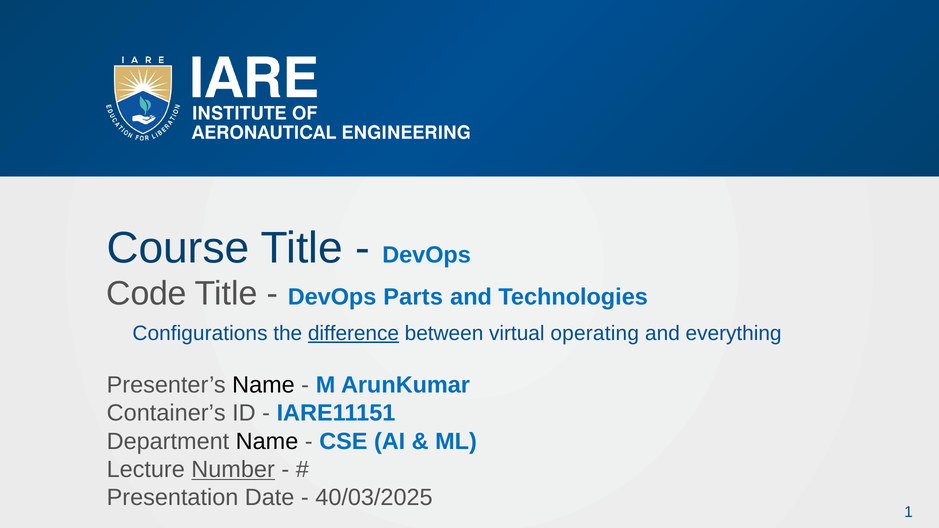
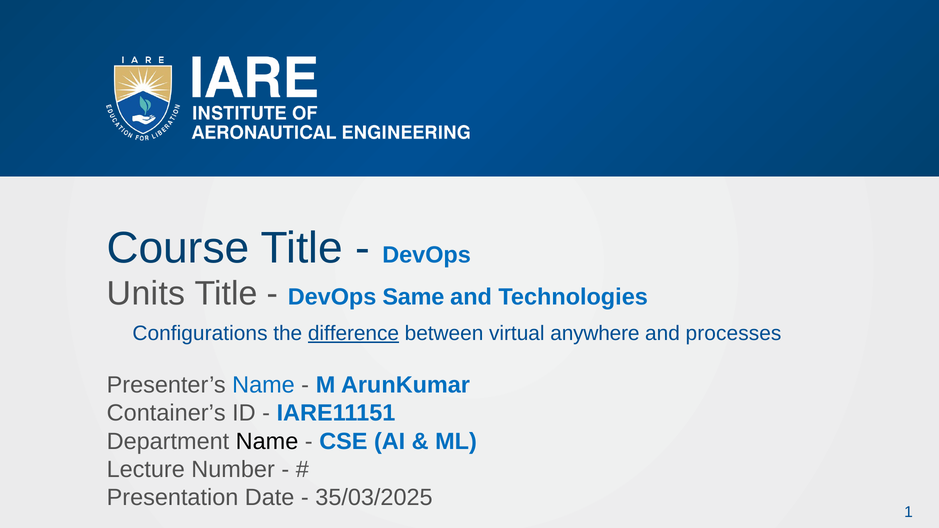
Code: Code -> Units (146, 294)
Parts: Parts -> Same (413, 297)
operating: operating -> anywhere (595, 333)
everything: everything -> processes (734, 333)
Name colour: black -> blue (264, 385)
Number underline: present -> none (233, 470)
40/03/2025: 40/03/2025 -> 35/03/2025 (374, 498)
